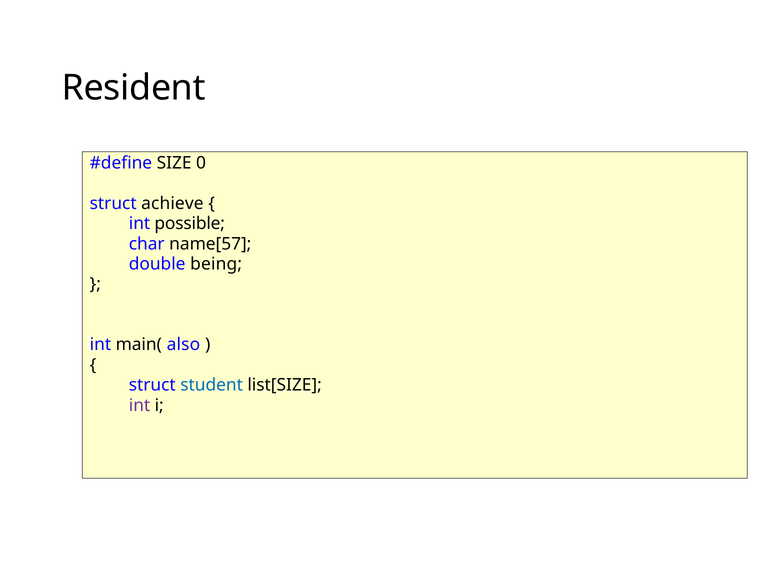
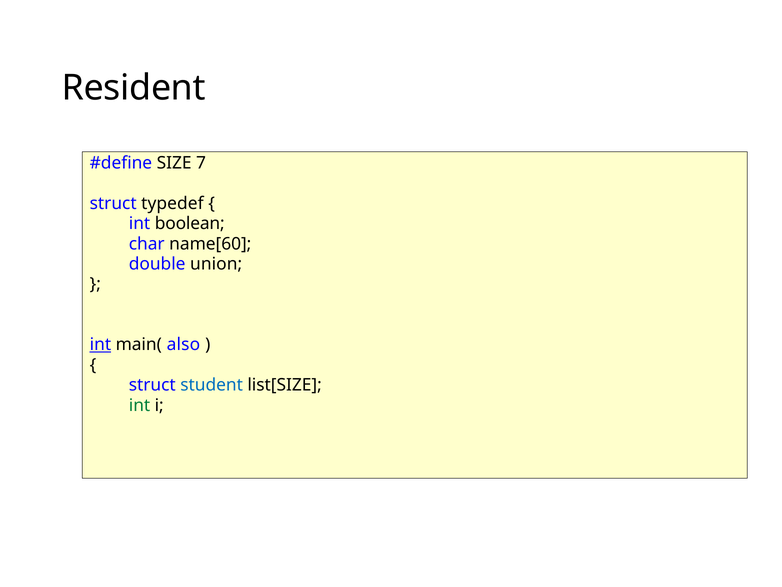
0: 0 -> 7 (201, 163)
achieve: achieve -> typedef (172, 203)
possible: possible -> boolean (190, 224)
name[57: name[57 -> name[60 (210, 244)
being: being -> union (216, 264)
int underline: none -> present (100, 344)
int colour: purple -> green (140, 405)
